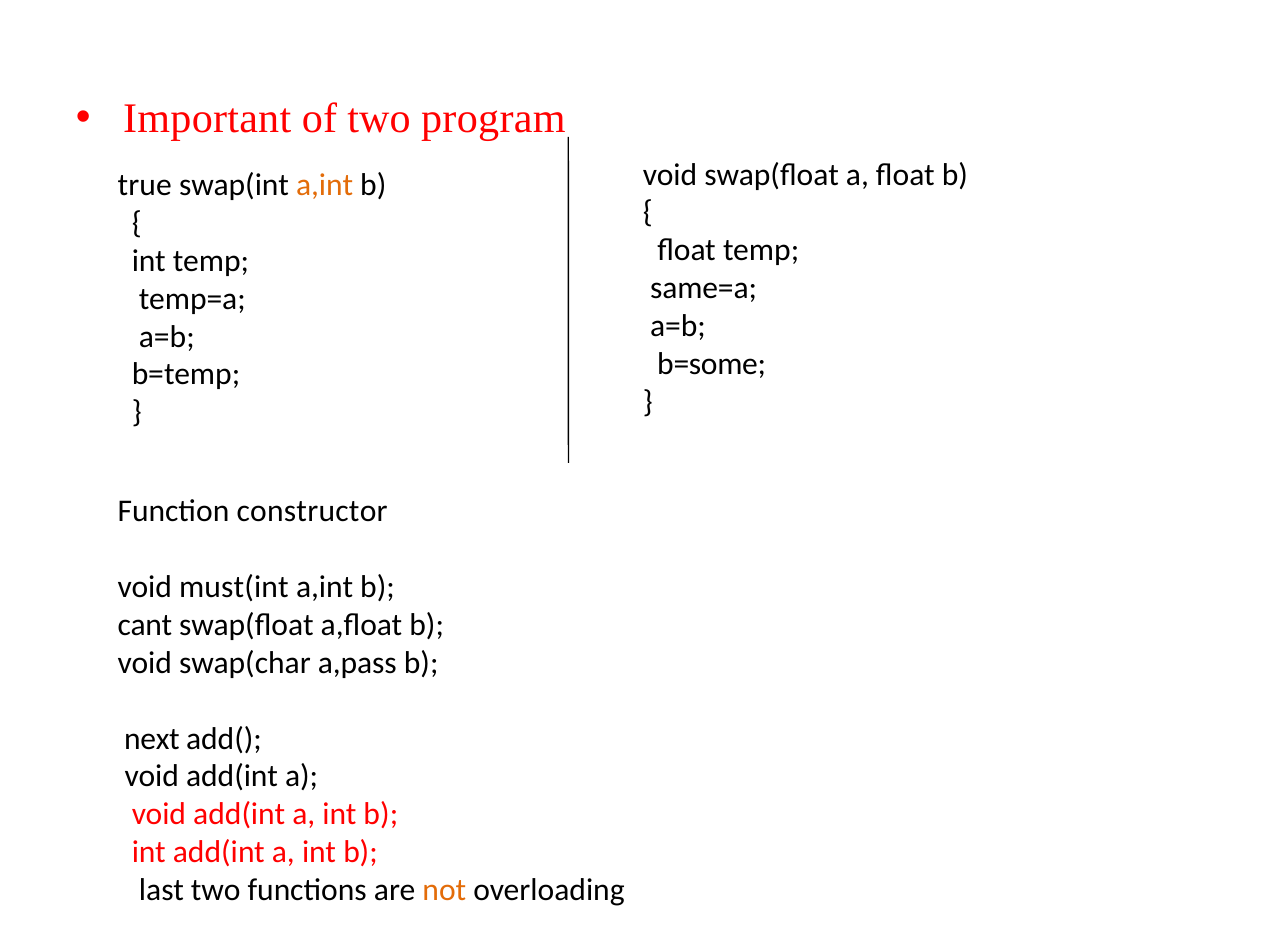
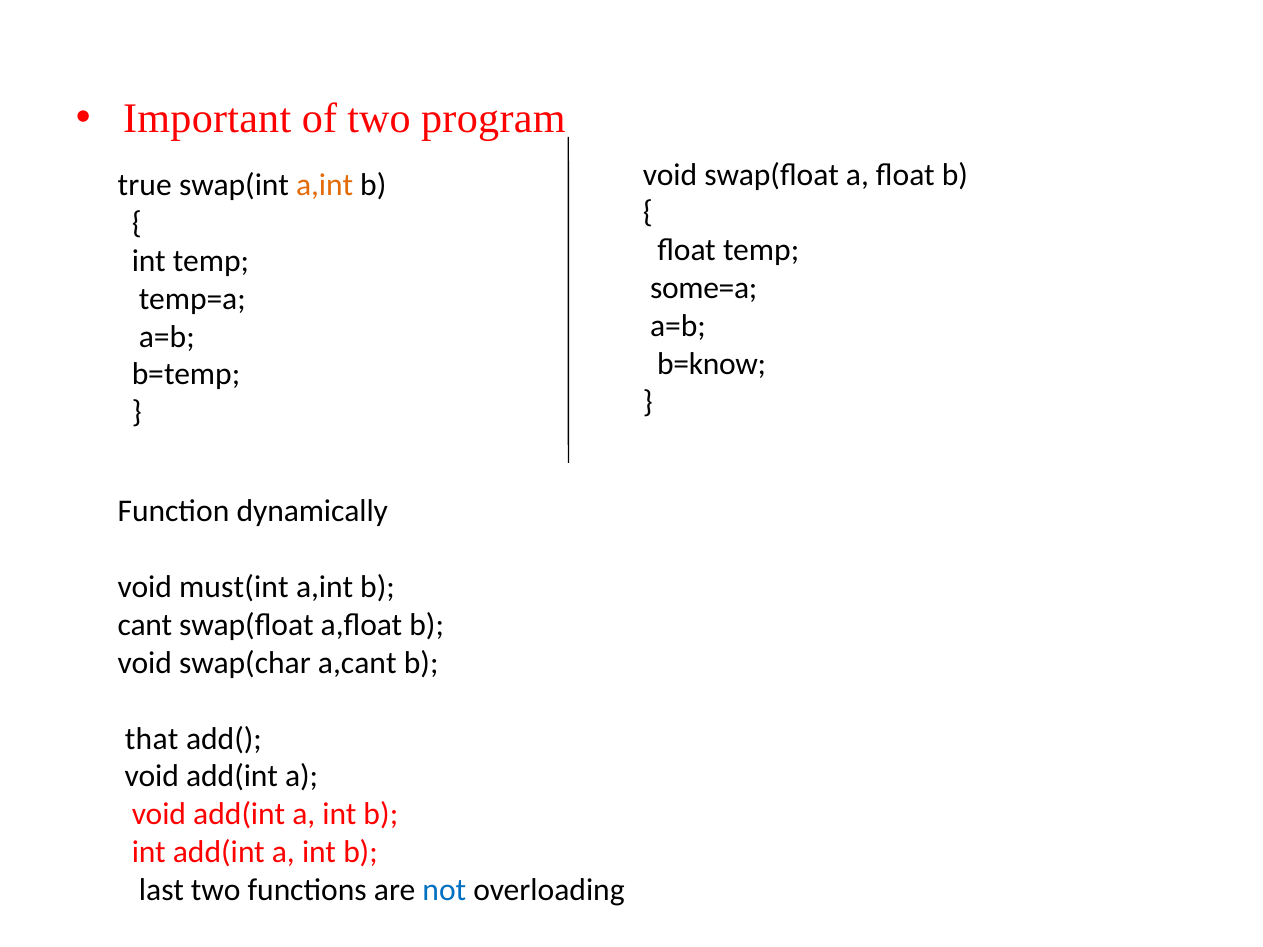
same=a: same=a -> some=a (704, 288)
b=some: b=some -> b=know (712, 364)
constructor: constructor -> dynamically (312, 511)
a,pass: a,pass -> a,cant (357, 663)
next: next -> that (152, 739)
not colour: orange -> blue (444, 890)
